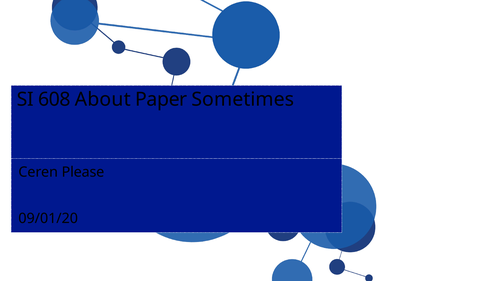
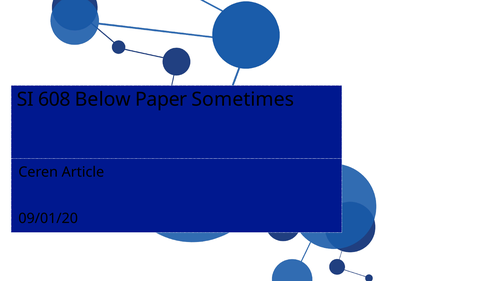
About: About -> Below (103, 99)
Please: Please -> Article (83, 172)
